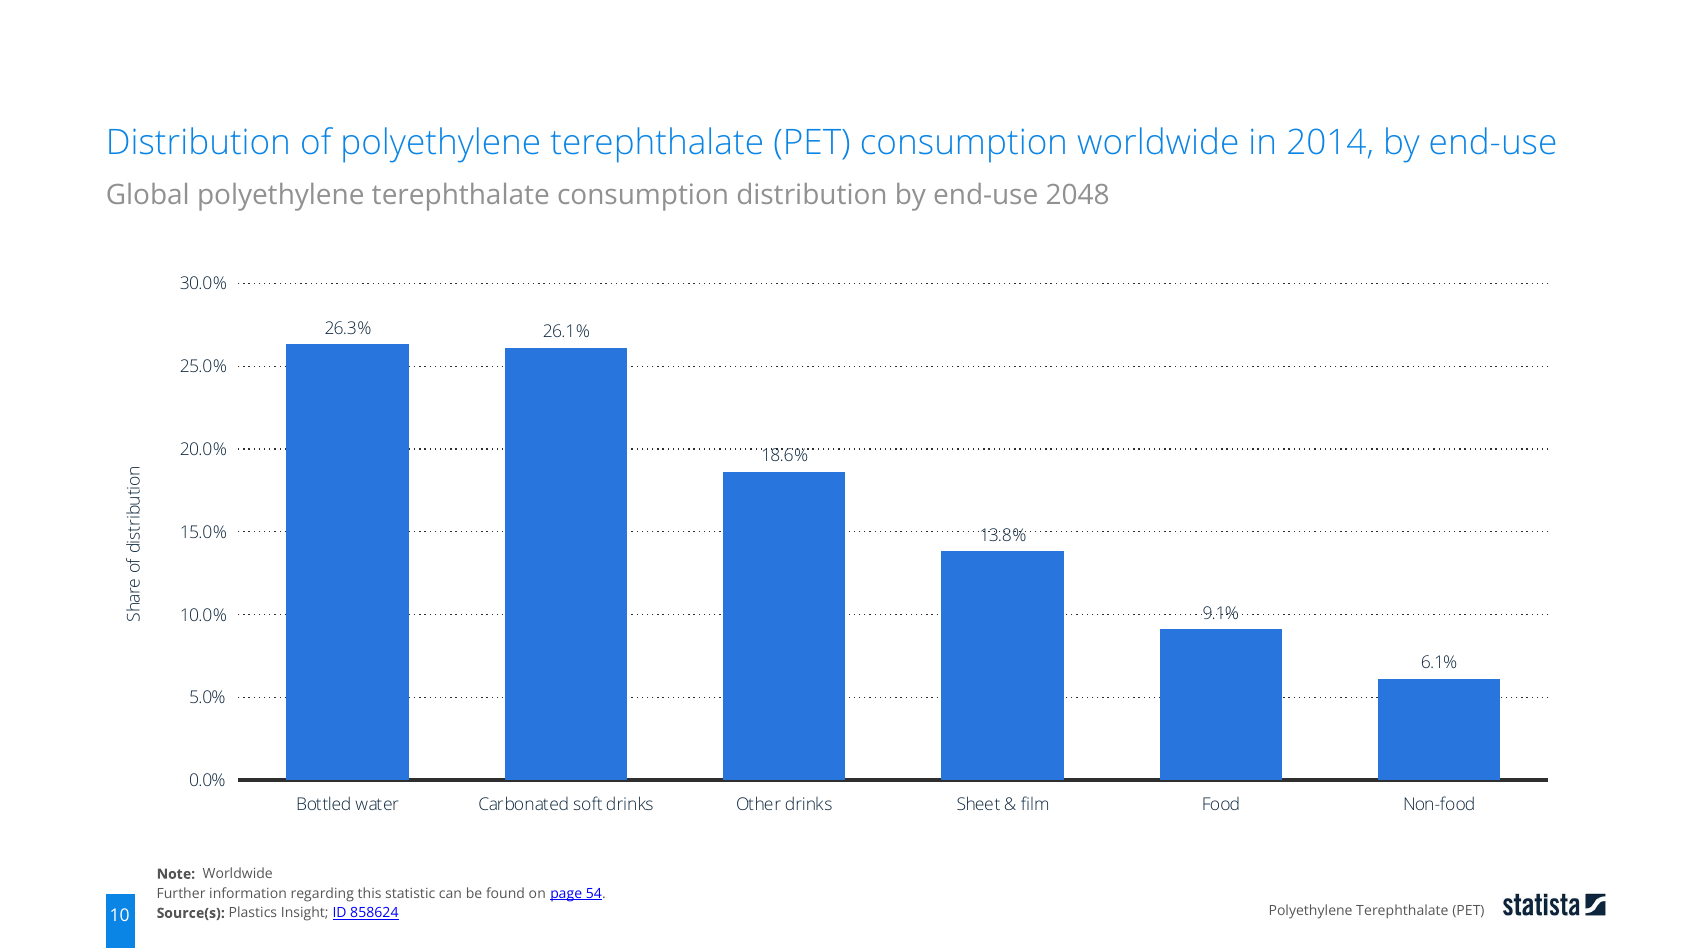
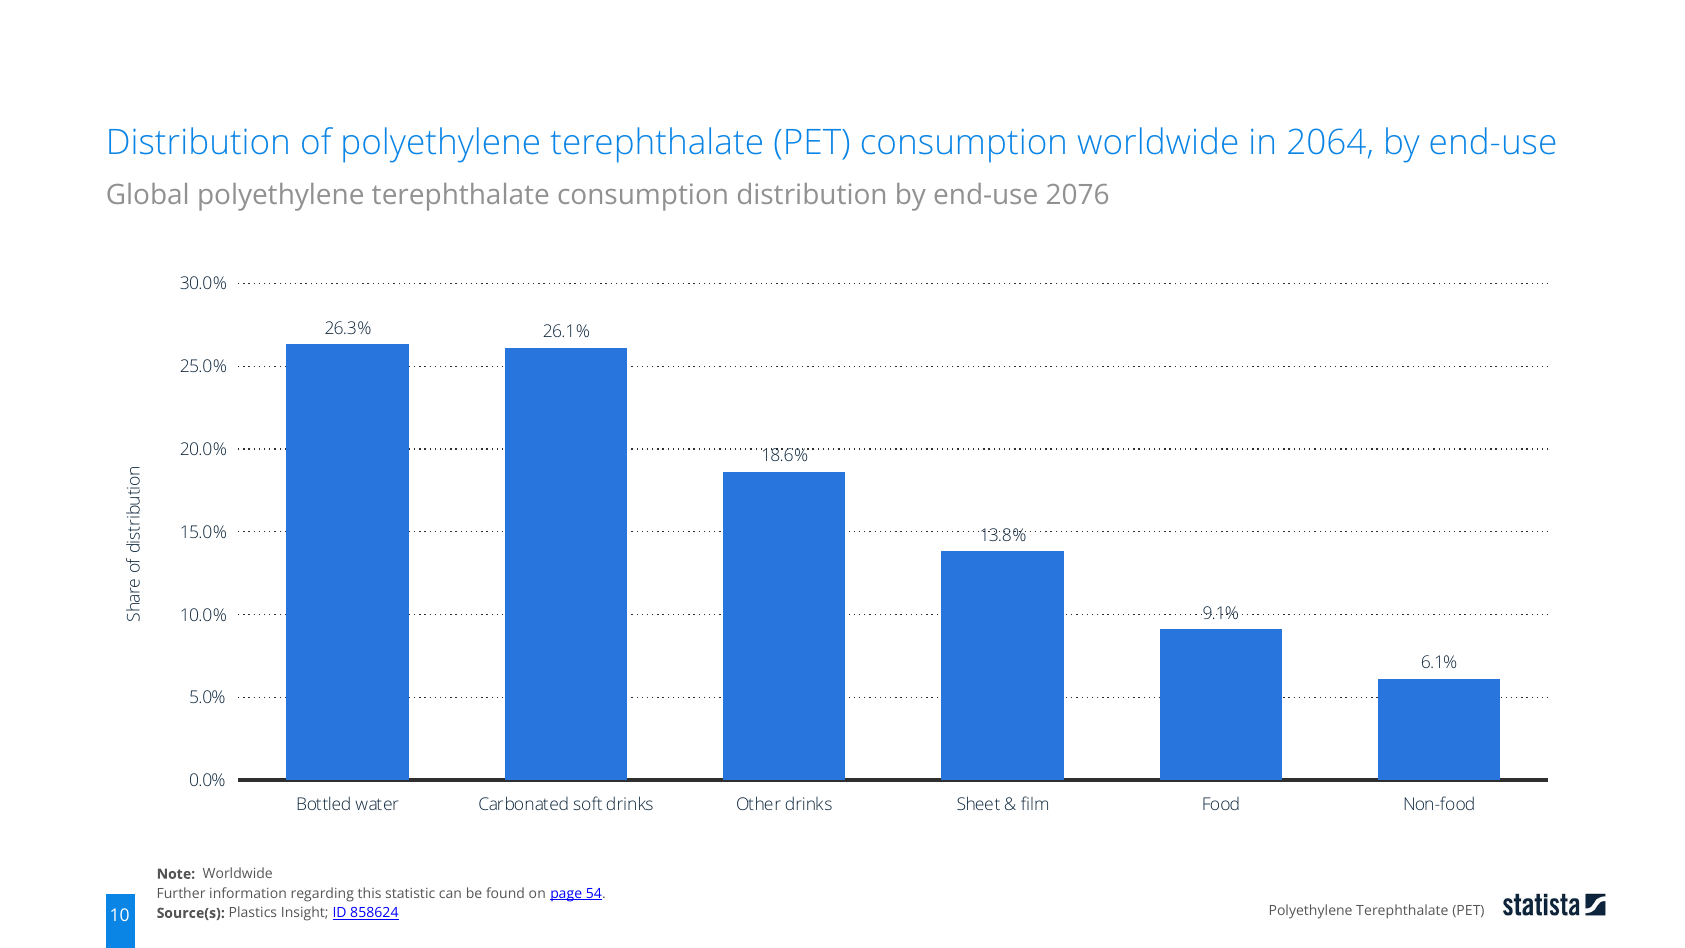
2014: 2014 -> 2064 (1330, 143)
2048: 2048 -> 2076 (1078, 195)
